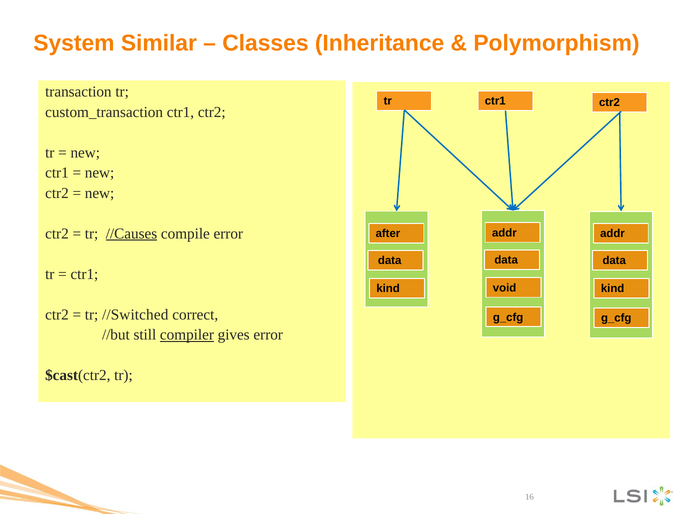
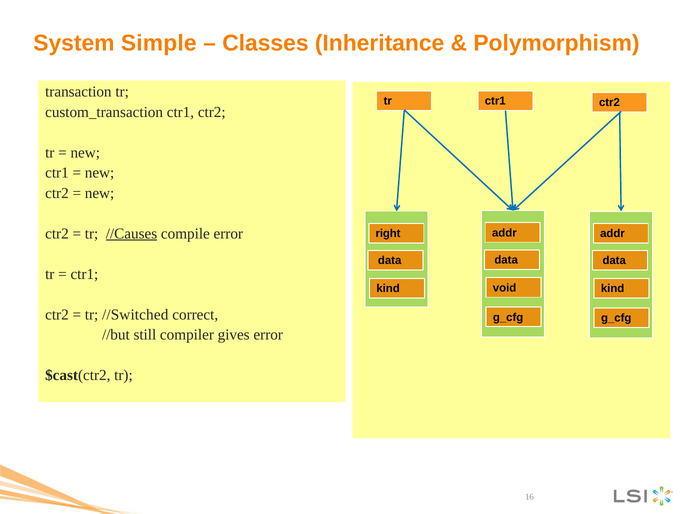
Similar: Similar -> Simple (159, 43)
after: after -> right (388, 233)
compiler underline: present -> none (187, 335)
